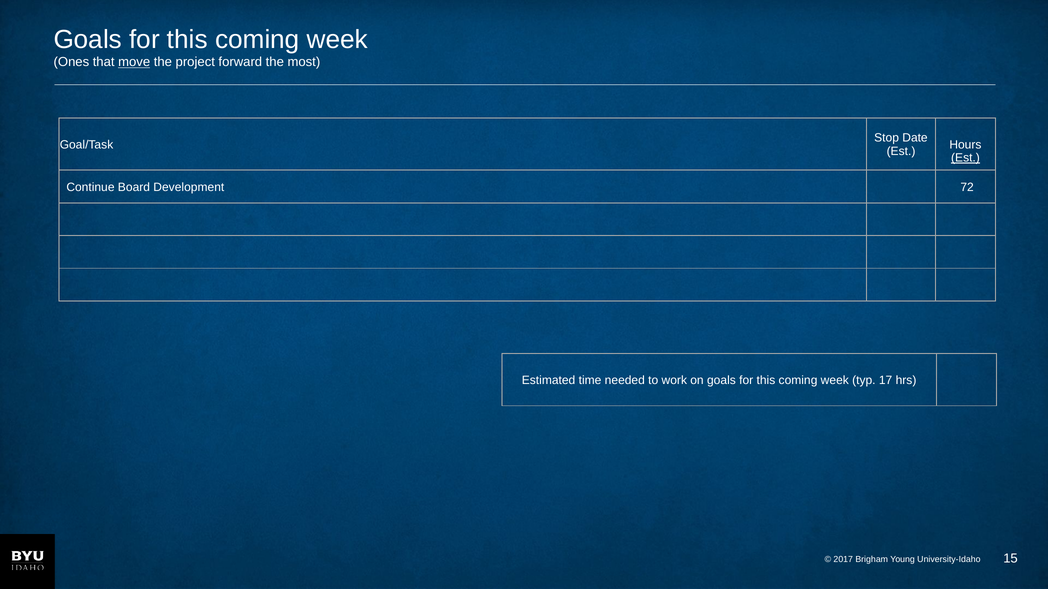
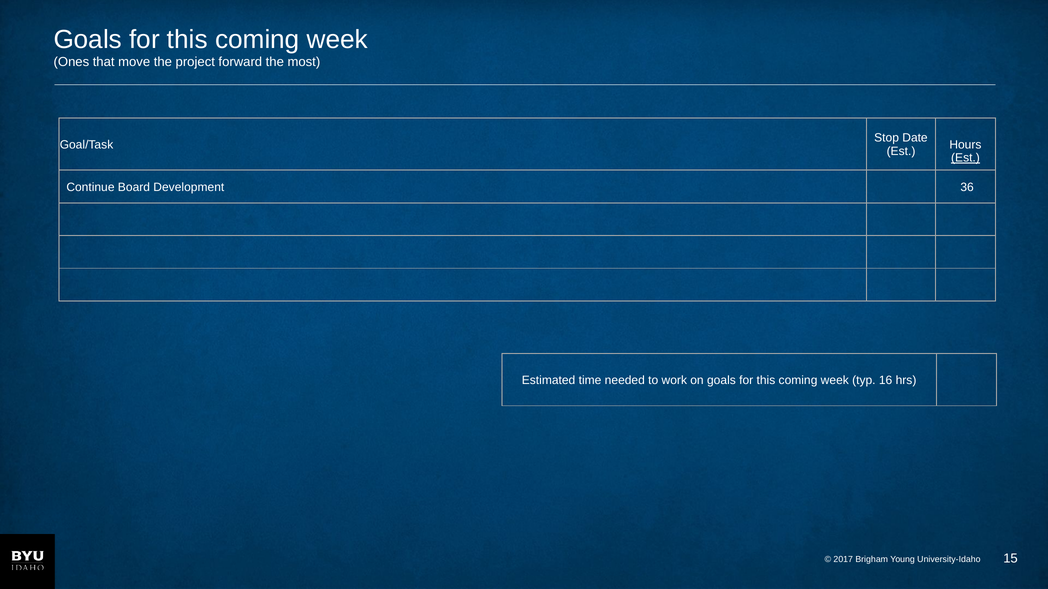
move underline: present -> none (134, 62)
72: 72 -> 36 (967, 187)
17: 17 -> 16 (886, 380)
